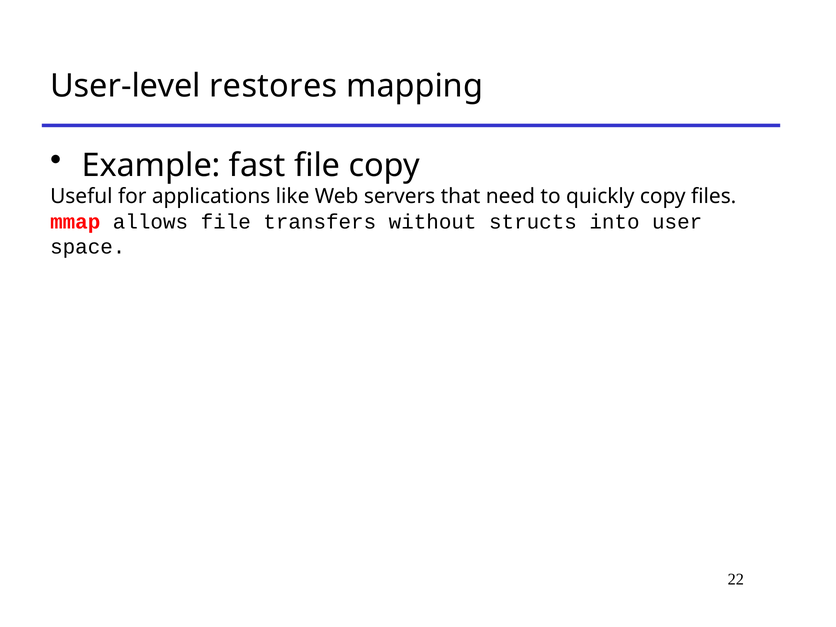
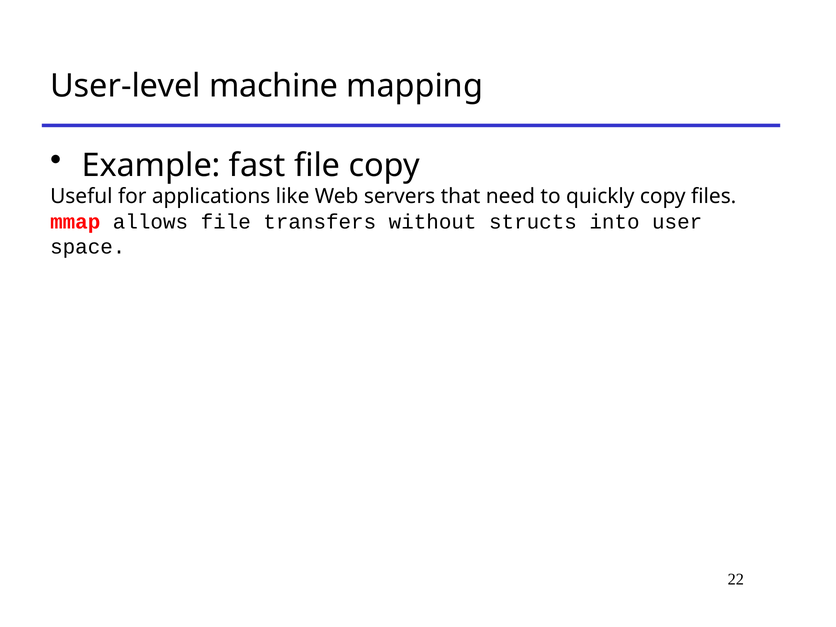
restores: restores -> machine (274, 86)
